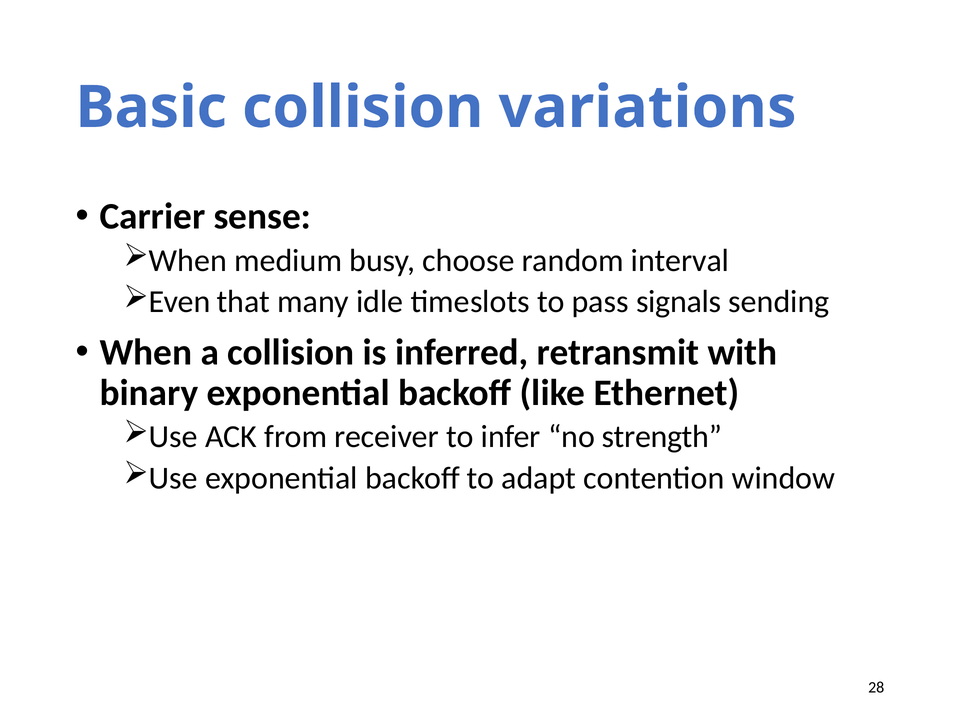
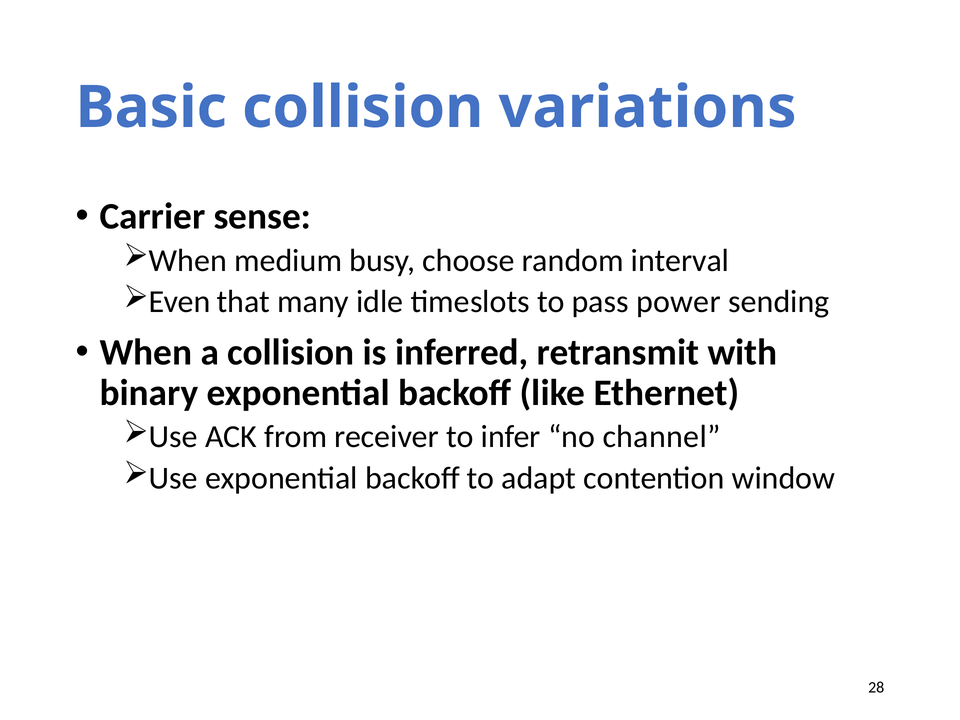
signals: signals -> power (678, 302)
strength: strength -> channel (662, 437)
